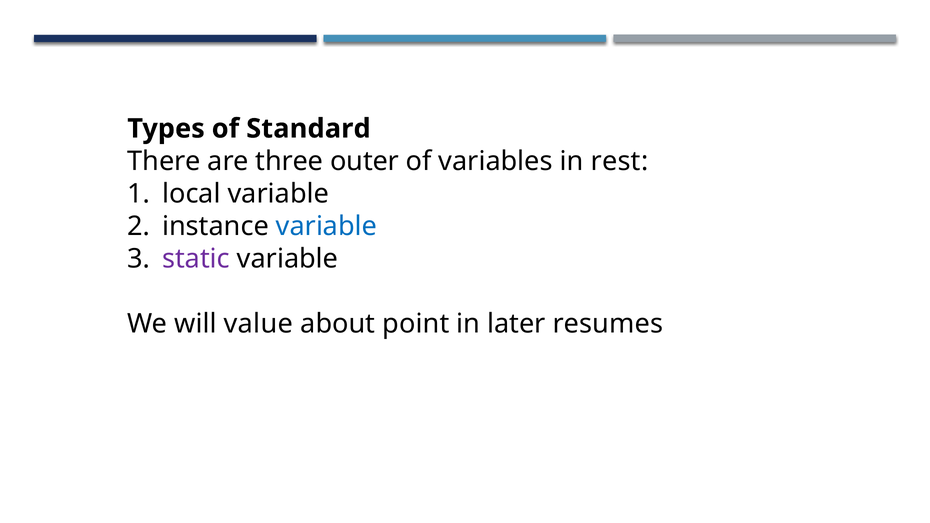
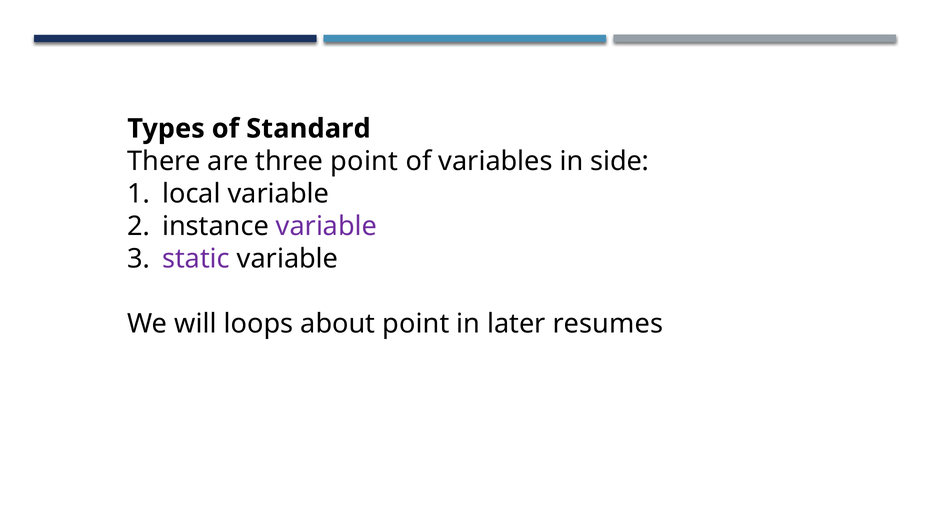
three outer: outer -> point (364, 161)
rest: rest -> side (620, 161)
variable colour: blue -> purple (327, 226)
value: value -> loops (258, 324)
